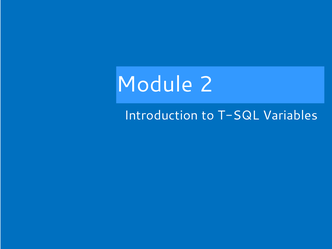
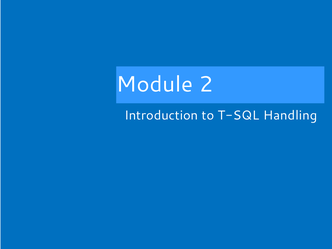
Variables: Variables -> Handling (290, 115)
